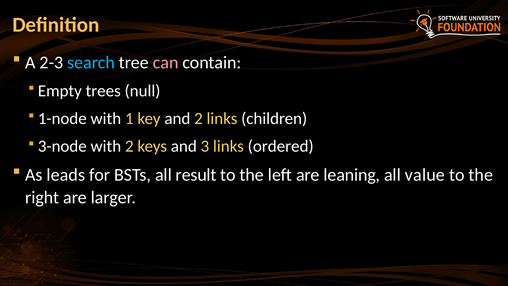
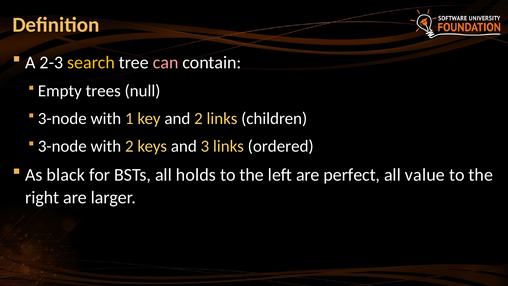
search colour: light blue -> yellow (91, 63)
1-node: 1-node -> 3-node (62, 119)
leads: leads -> black (66, 175)
result: result -> holds (196, 175)
leaning: leaning -> perfect (352, 175)
